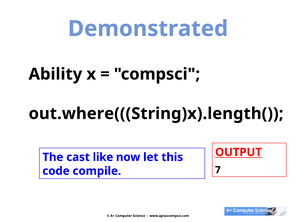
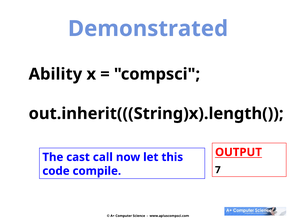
out.where(((String)x).length(: out.where(((String)x).length( -> out.inherit(((String)x).length( (156, 114)
like: like -> call (103, 157)
